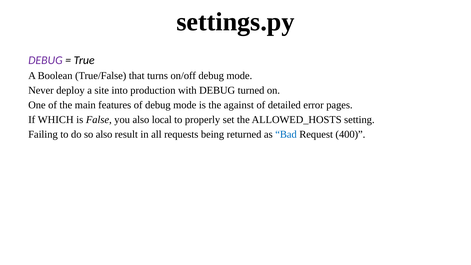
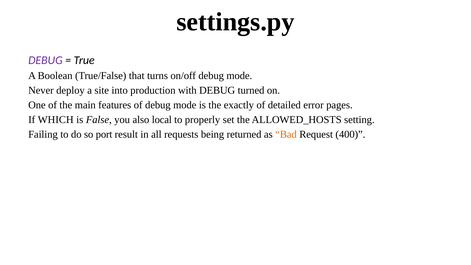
against: against -> exactly (239, 105)
so also: also -> port (104, 134)
Bad colour: blue -> orange (286, 134)
